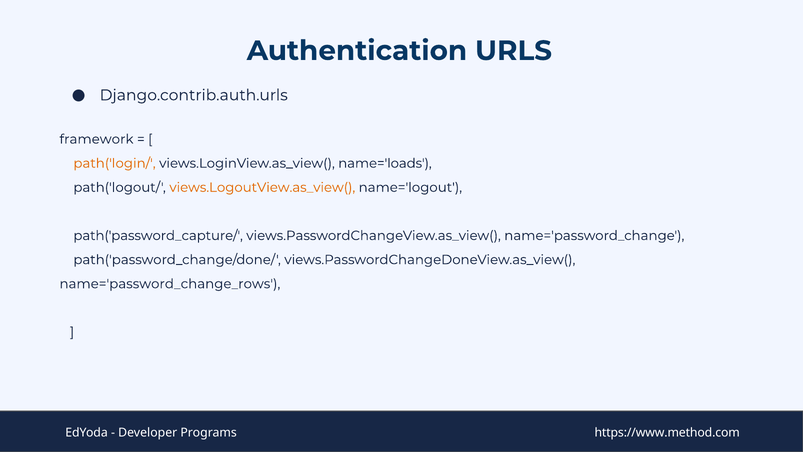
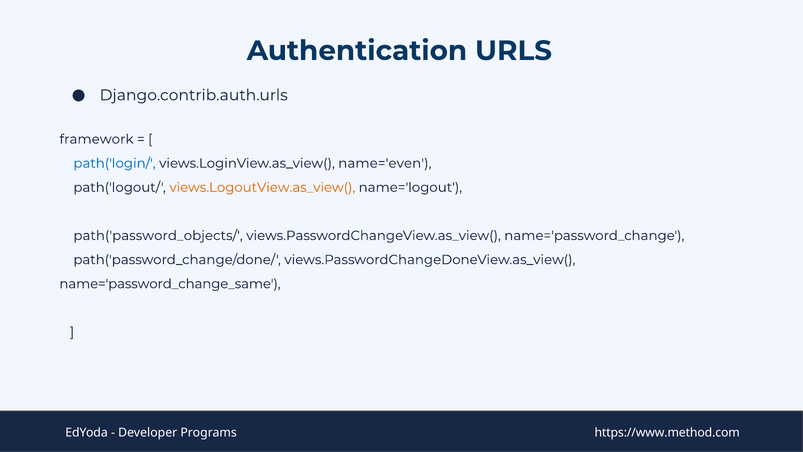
path('login/ colour: orange -> blue (115, 163)
name='loads: name='loads -> name='even (385, 163)
path('password_capture/: path('password_capture/ -> path('password_objects/ (158, 235)
name='password_change_rows: name='password_change_rows -> name='password_change_same (170, 284)
